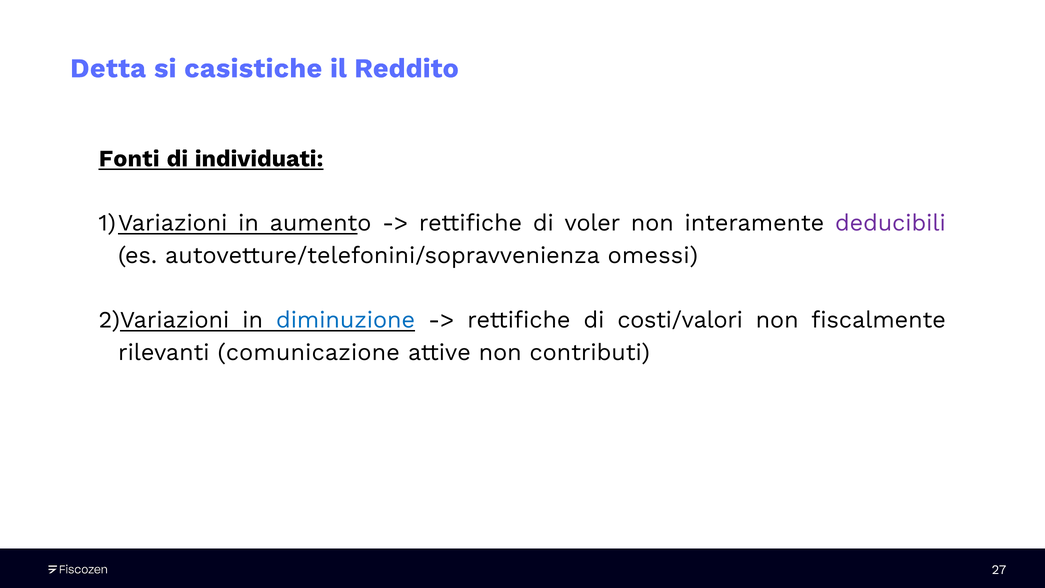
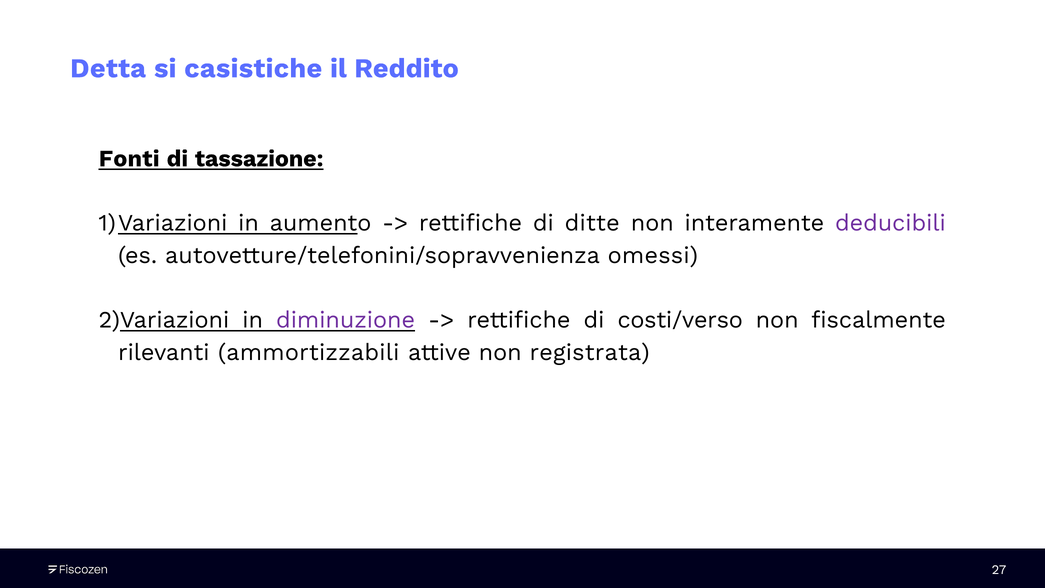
individuati: individuati -> tassazione (259, 158)
voler: voler -> ditte (592, 223)
diminuzione colour: blue -> purple (346, 320)
costi/valori: costi/valori -> costi/verso (680, 320)
comunicazione: comunicazione -> ammortizzabili (309, 352)
contributi: contributi -> registrata (590, 352)
